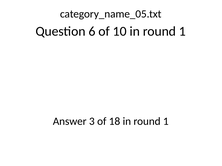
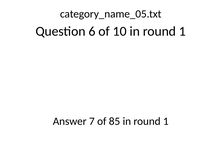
3: 3 -> 7 (92, 122)
18: 18 -> 85 (115, 122)
